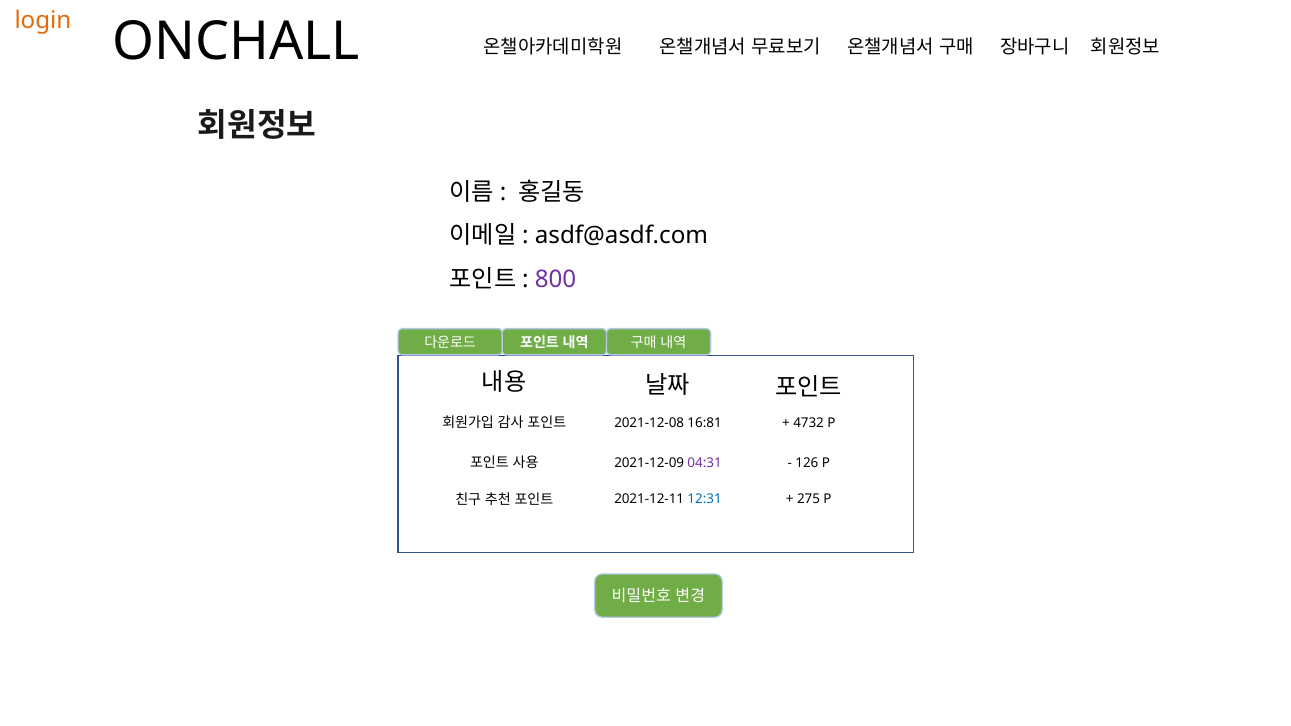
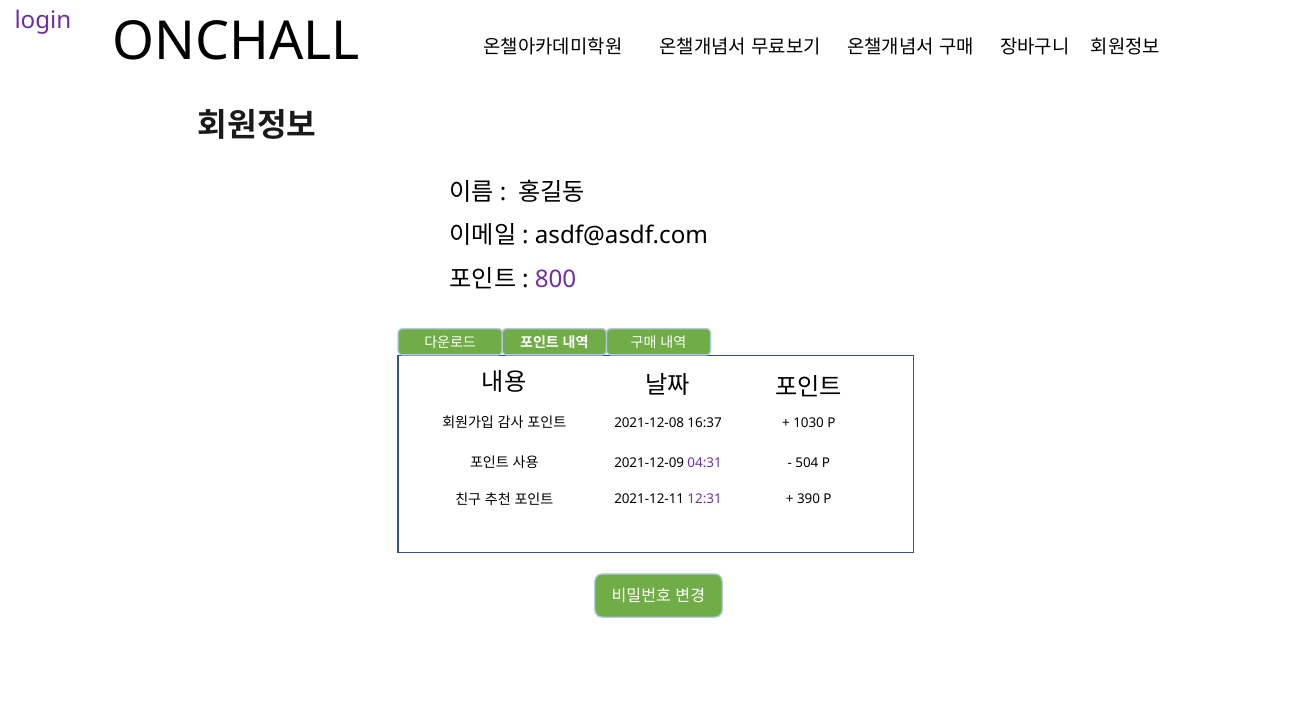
login colour: orange -> purple (43, 21)
4732: 4732 -> 1030 (809, 423)
16:81: 16:81 -> 16:37 (705, 423)
126: 126 -> 504 (807, 463)
275: 275 -> 390 (809, 500)
12:31 colour: blue -> purple (705, 500)
